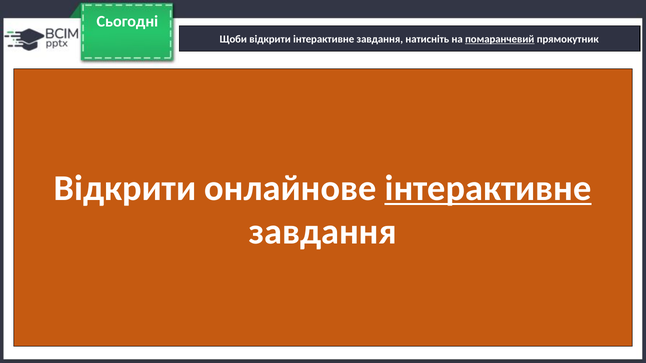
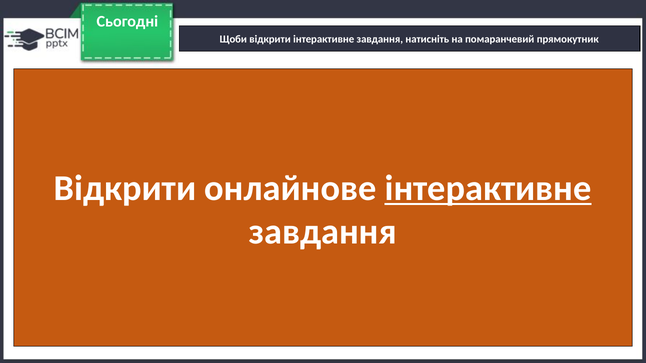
помаранчевий underline: present -> none (500, 39)
